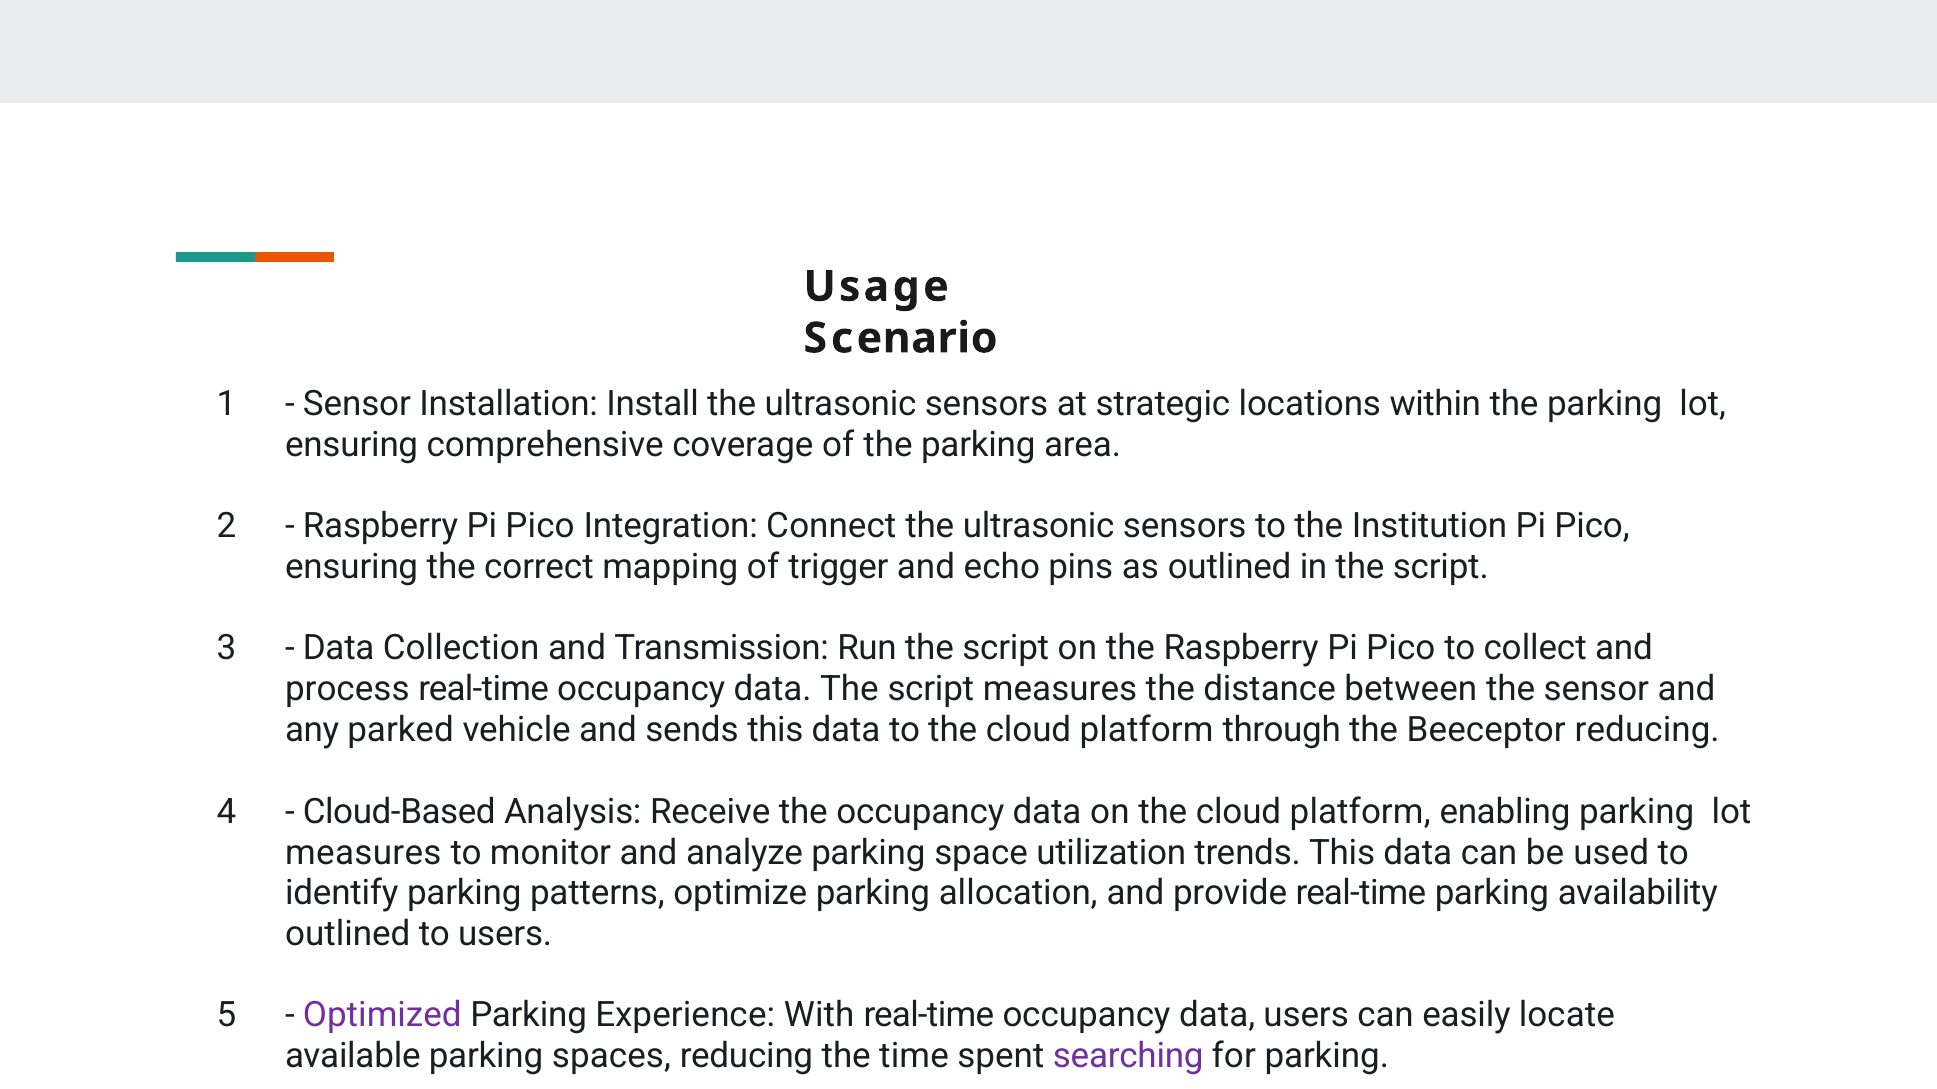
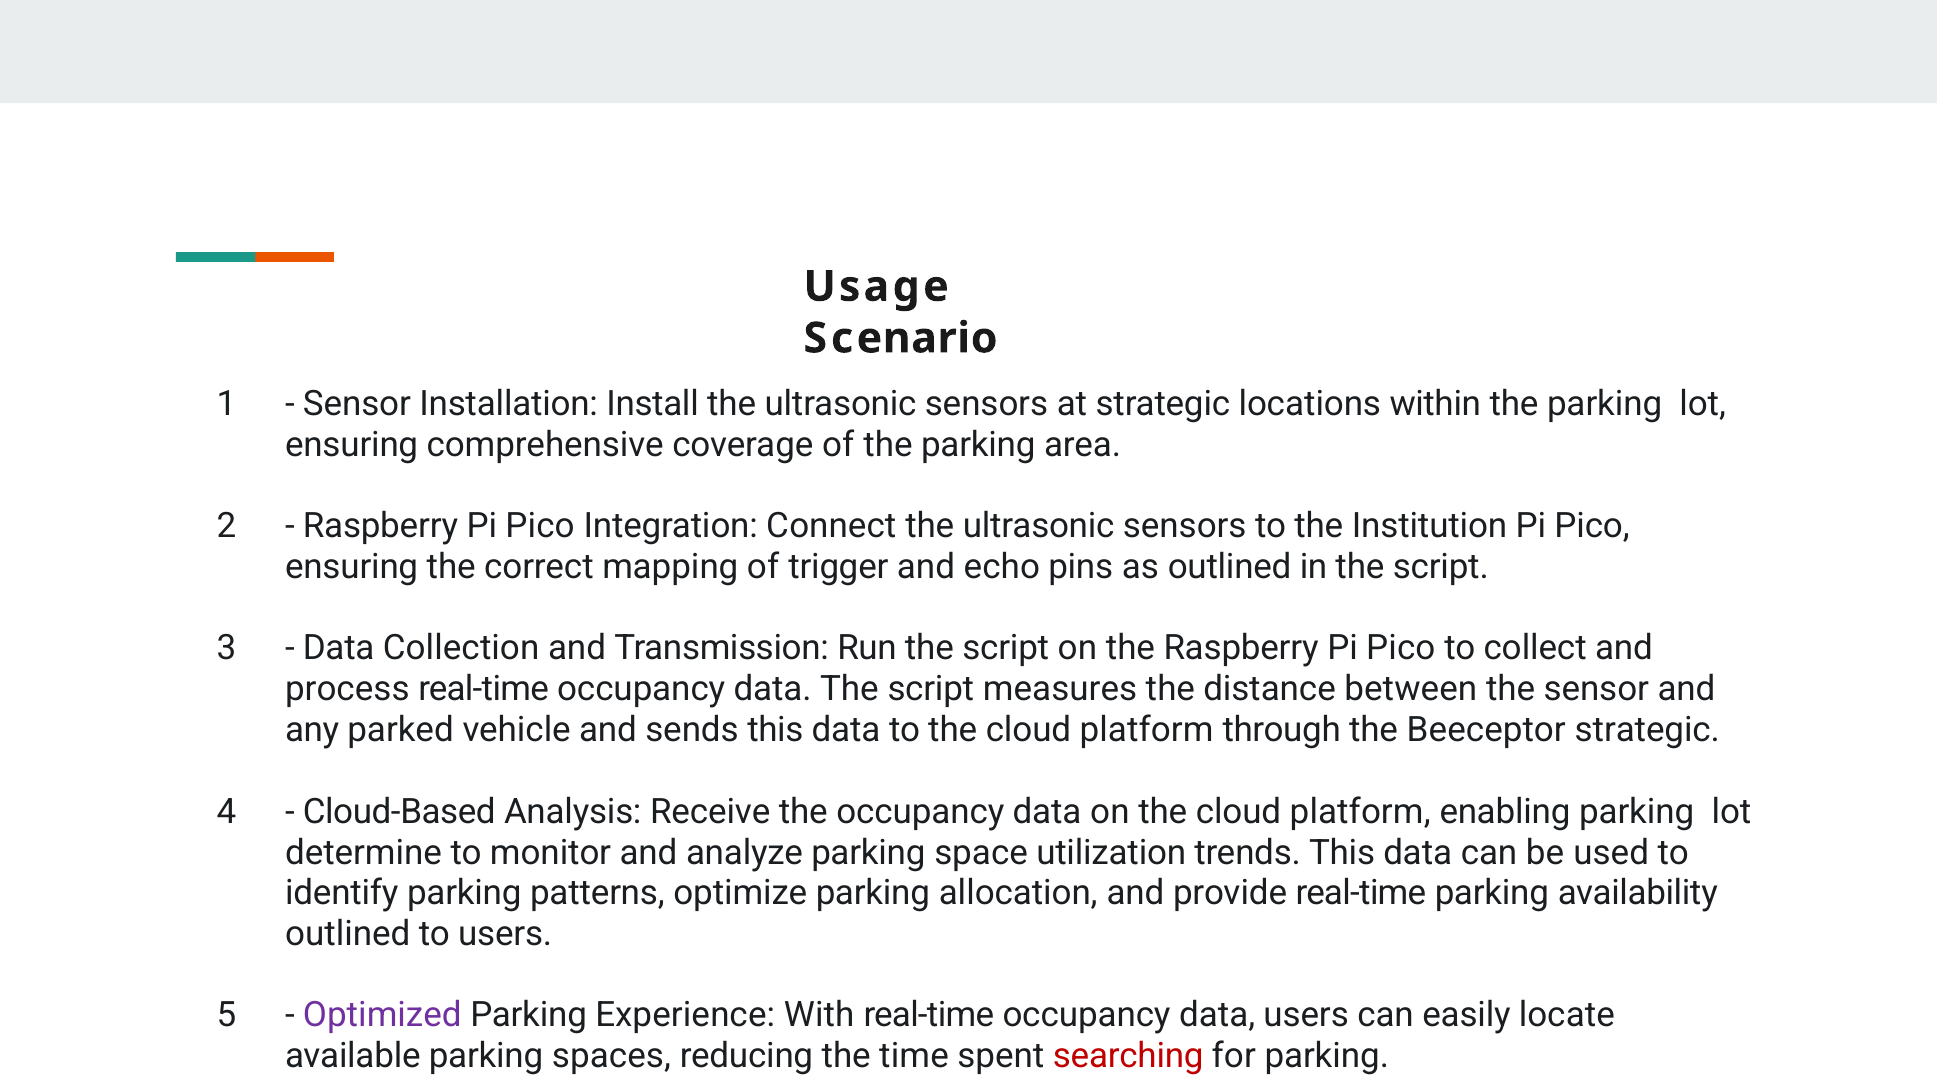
Beeceptor reducing: reducing -> strategic (1647, 731)
measures: measures -> determine (364, 853)
searching colour: purple -> red (1128, 1057)
